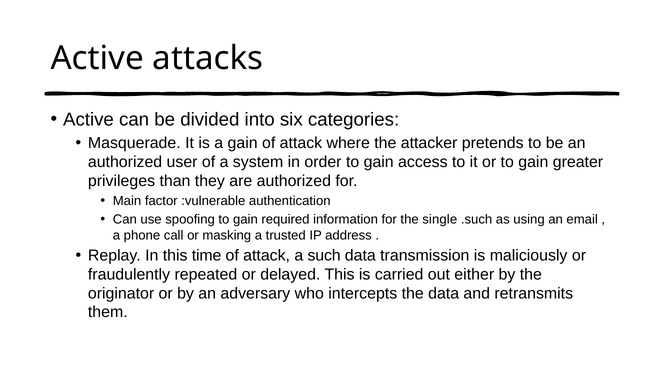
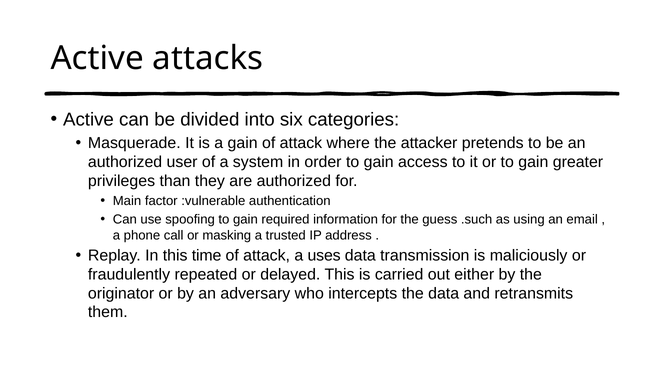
single: single -> guess (440, 220)
such: such -> uses (324, 256)
